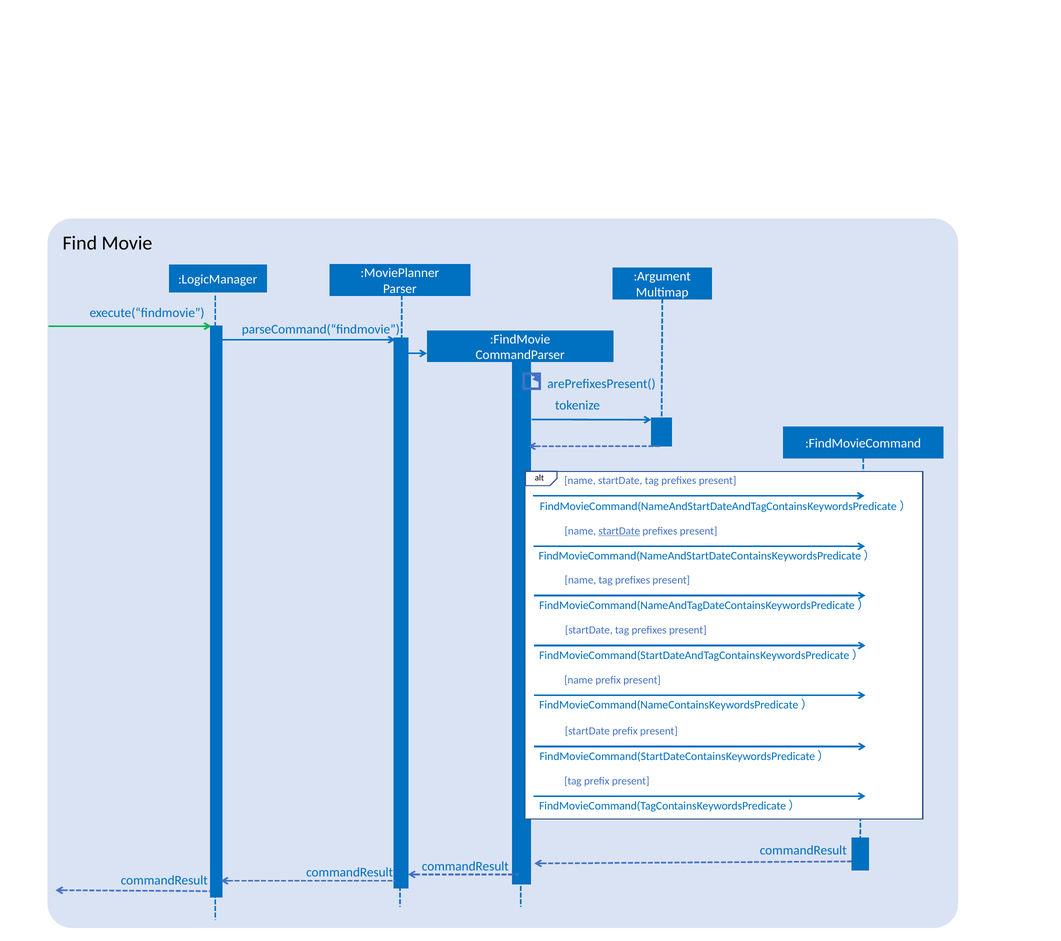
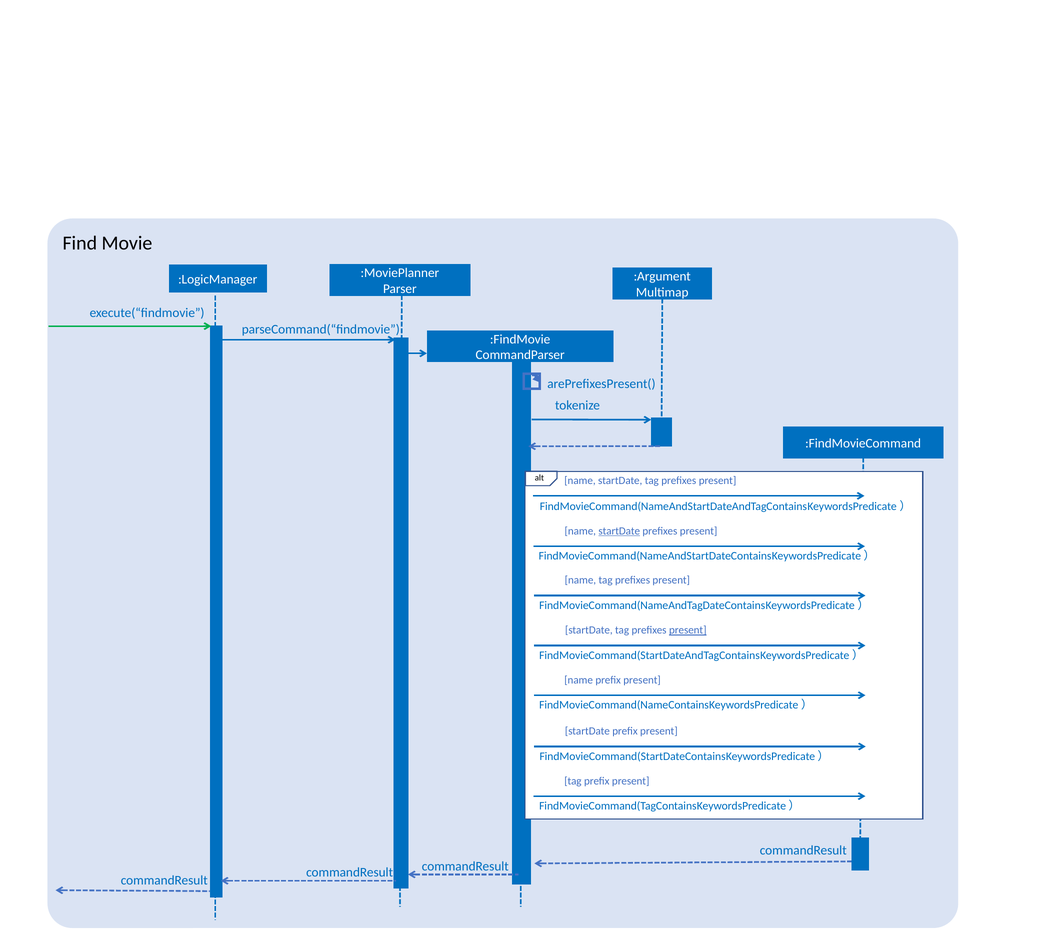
present underline: none -> present (688, 631)
